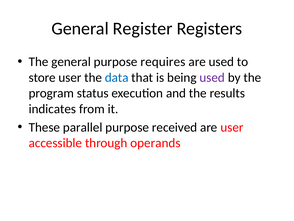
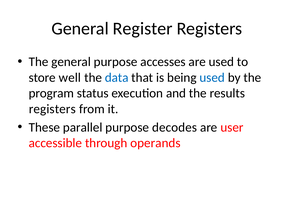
requires: requires -> accesses (163, 62)
store user: user -> well (70, 77)
used colour: purple -> blue (212, 77)
indicates: indicates -> registers (52, 109)
received: received -> decodes (175, 127)
